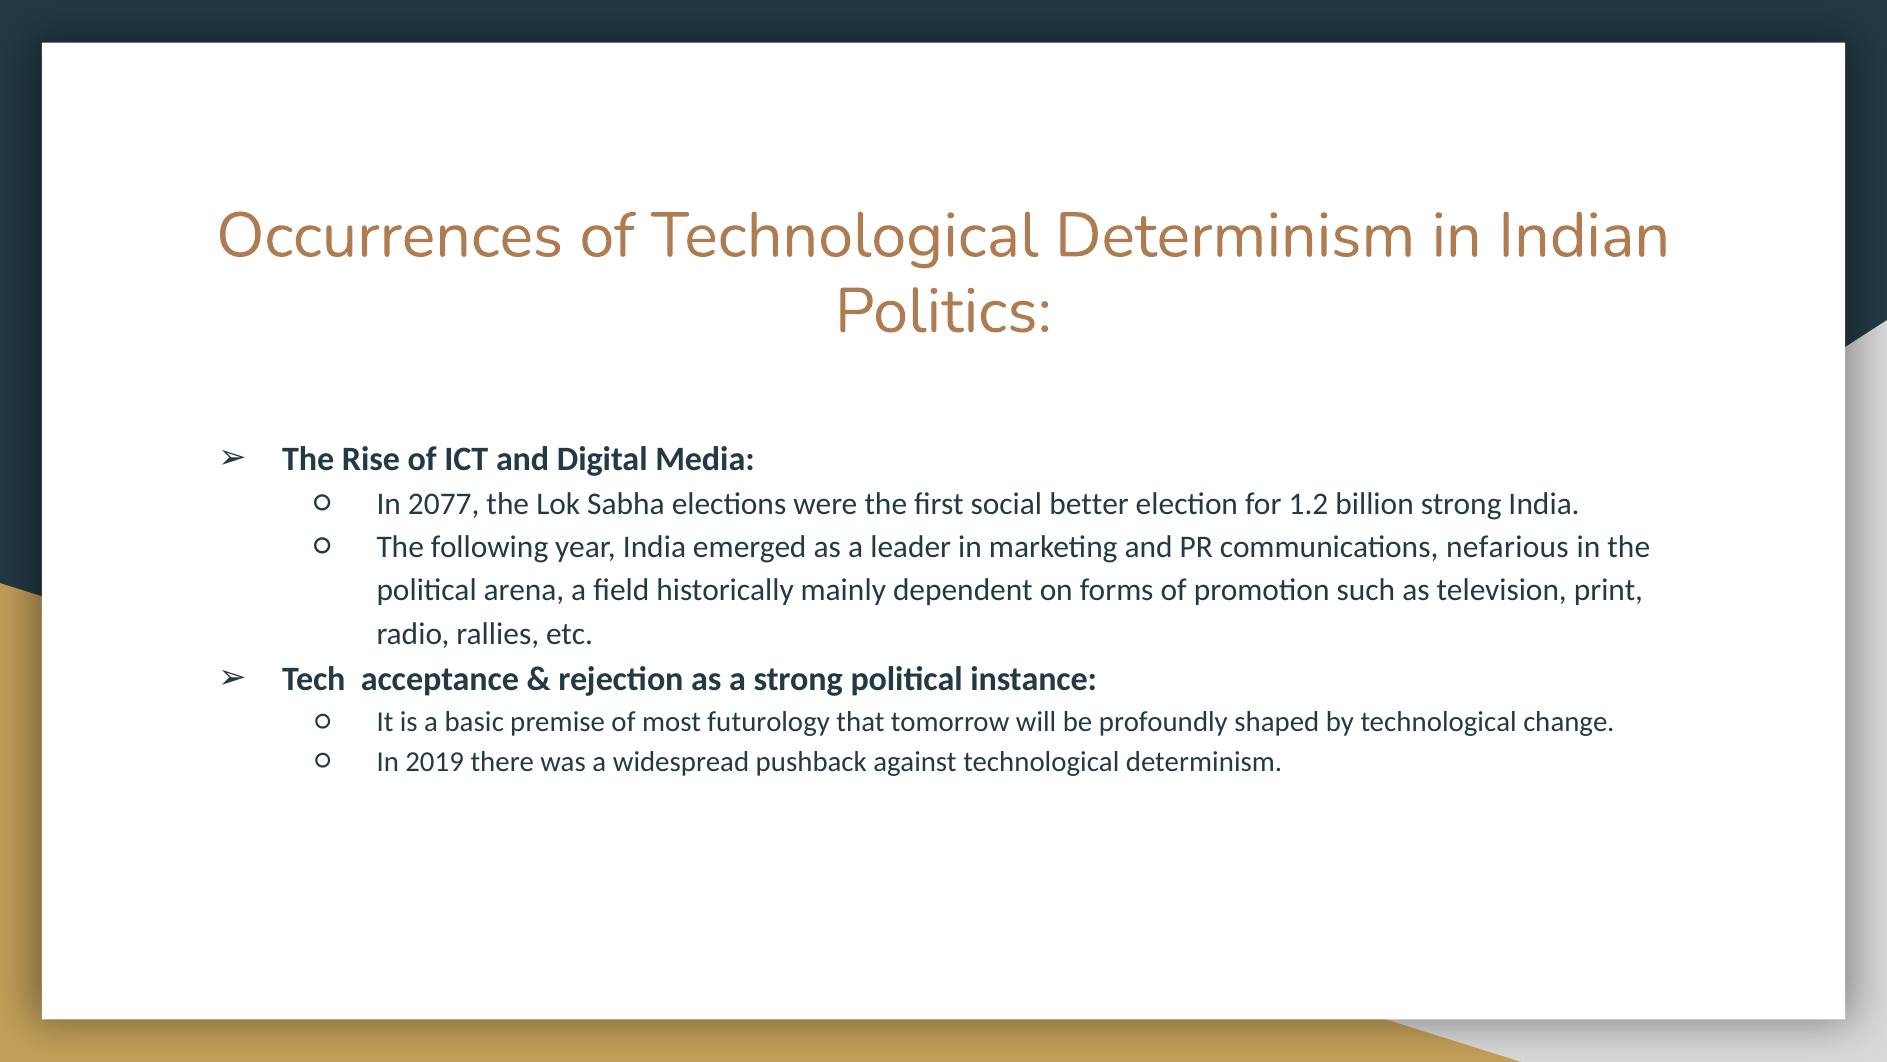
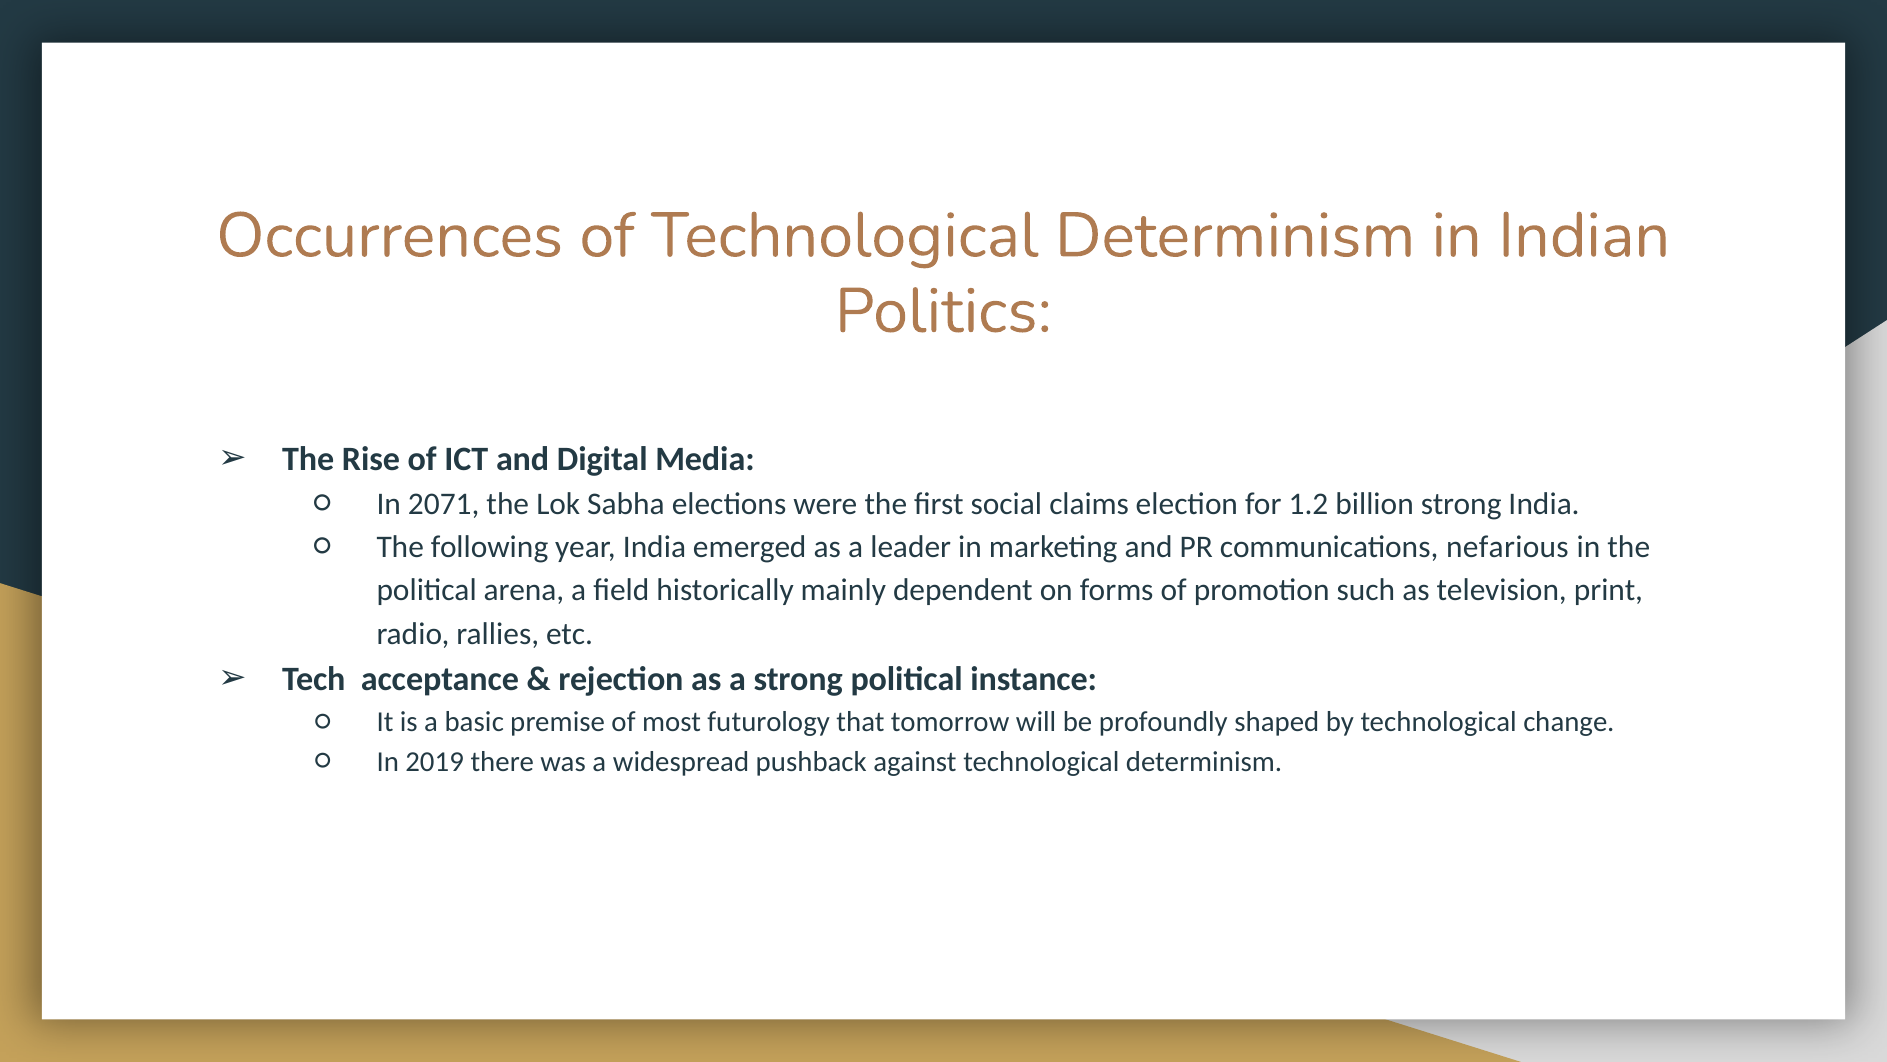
2077: 2077 -> 2071 (444, 503)
better: better -> claims (1089, 503)
